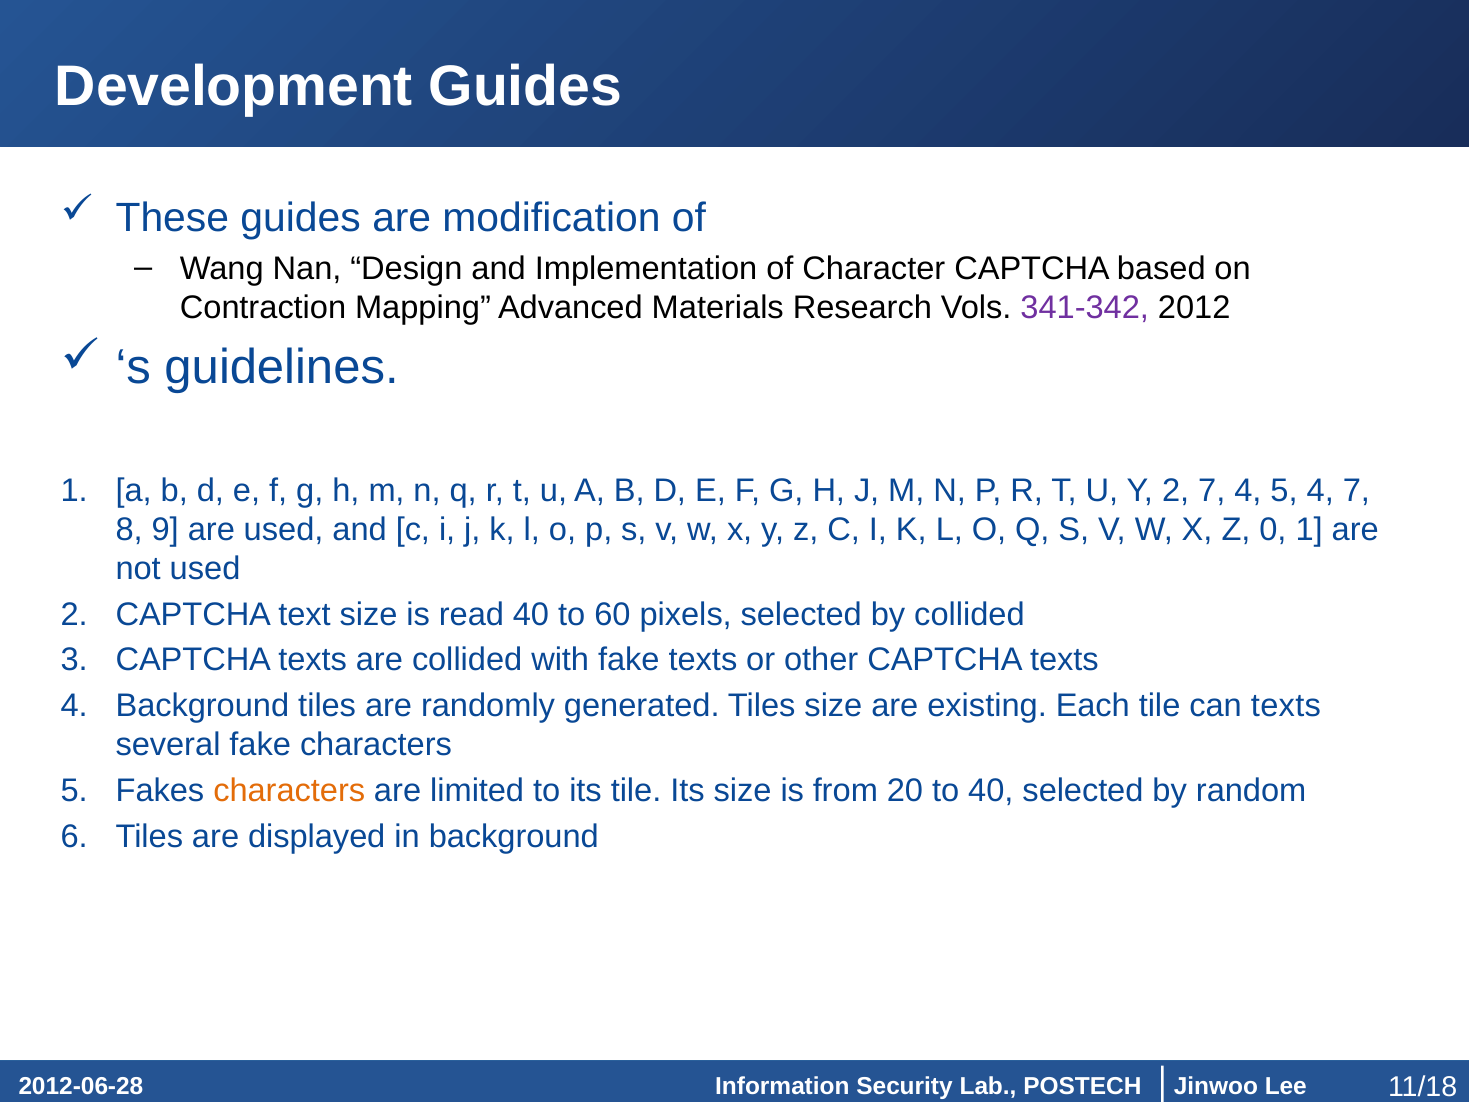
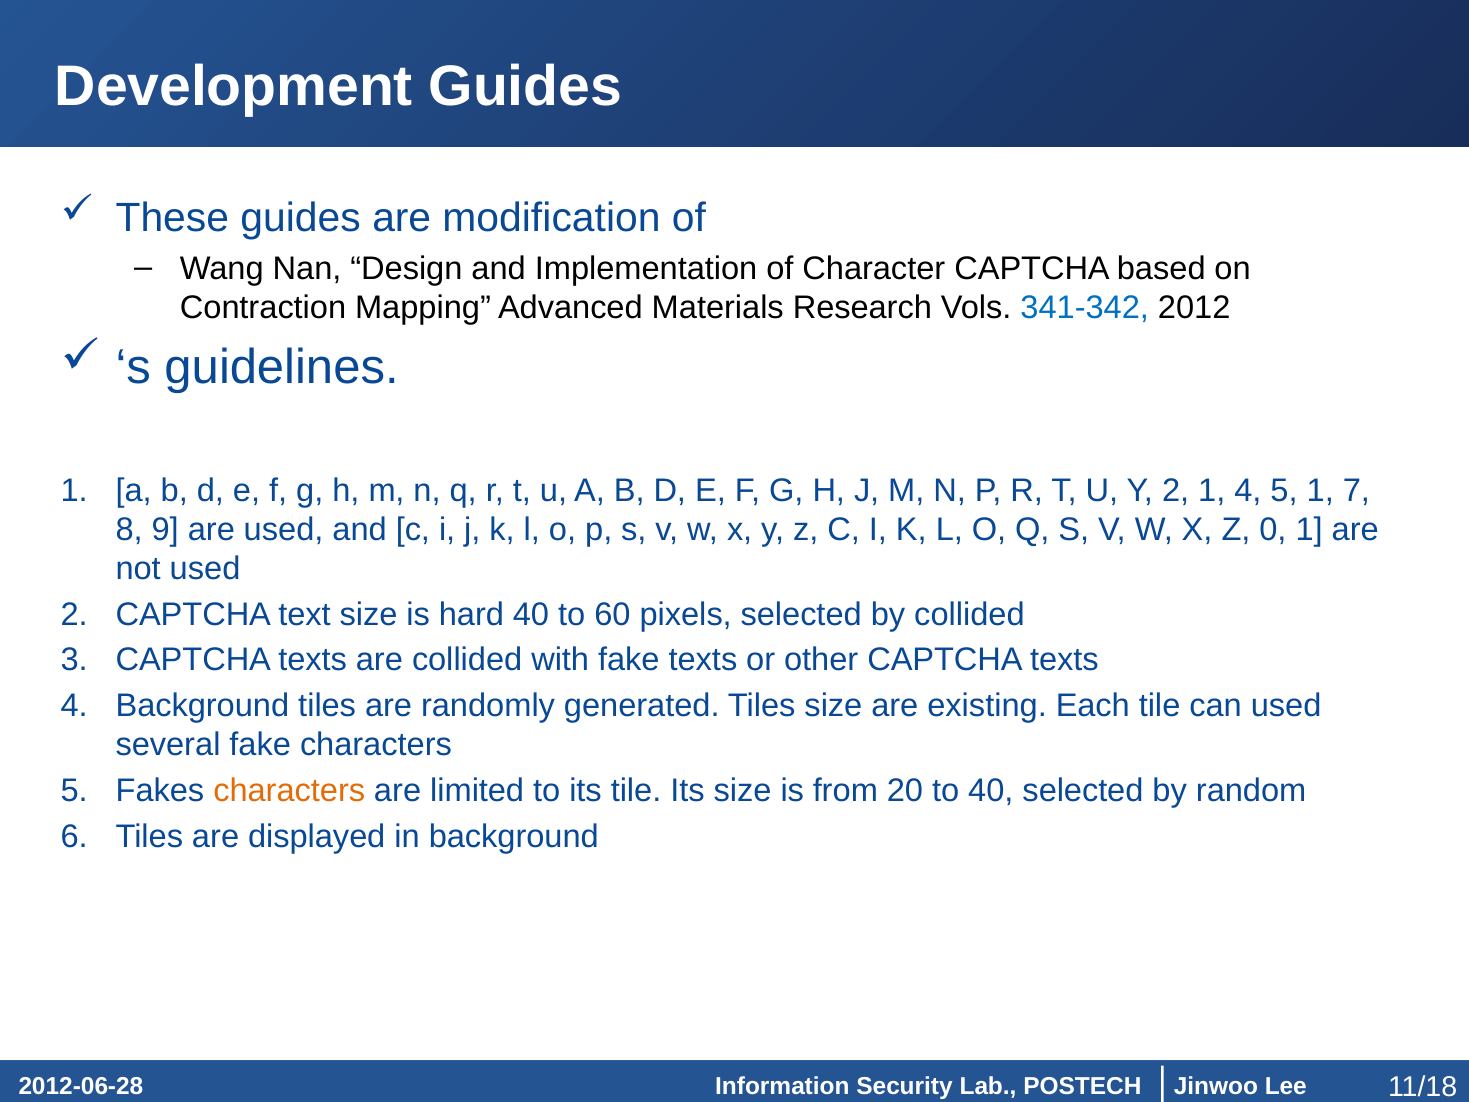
341-342 colour: purple -> blue (1085, 308)
2 7: 7 -> 1 (1212, 490)
5 4: 4 -> 1 (1320, 490)
read: read -> hard (471, 614)
can texts: texts -> used (1286, 706)
